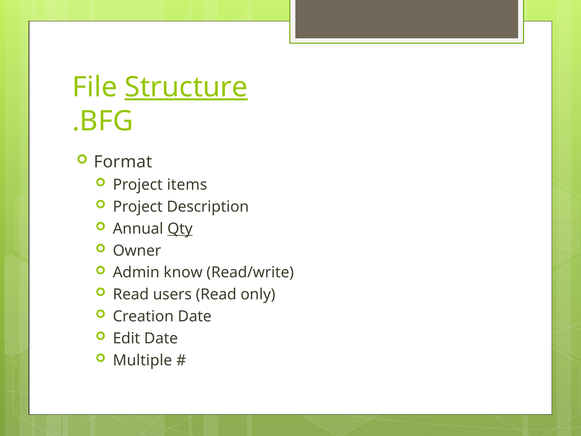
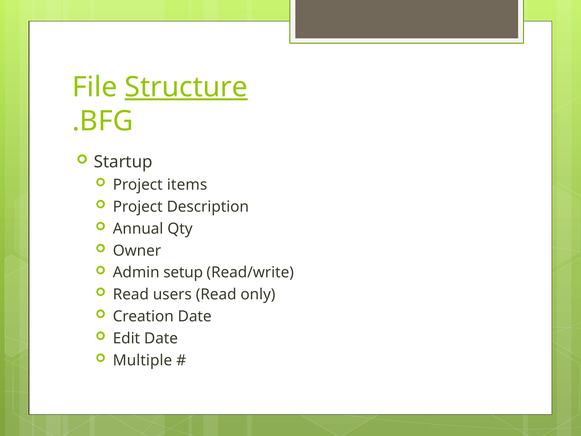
Format: Format -> Startup (123, 162)
Qty underline: present -> none (180, 229)
know: know -> setup (183, 272)
